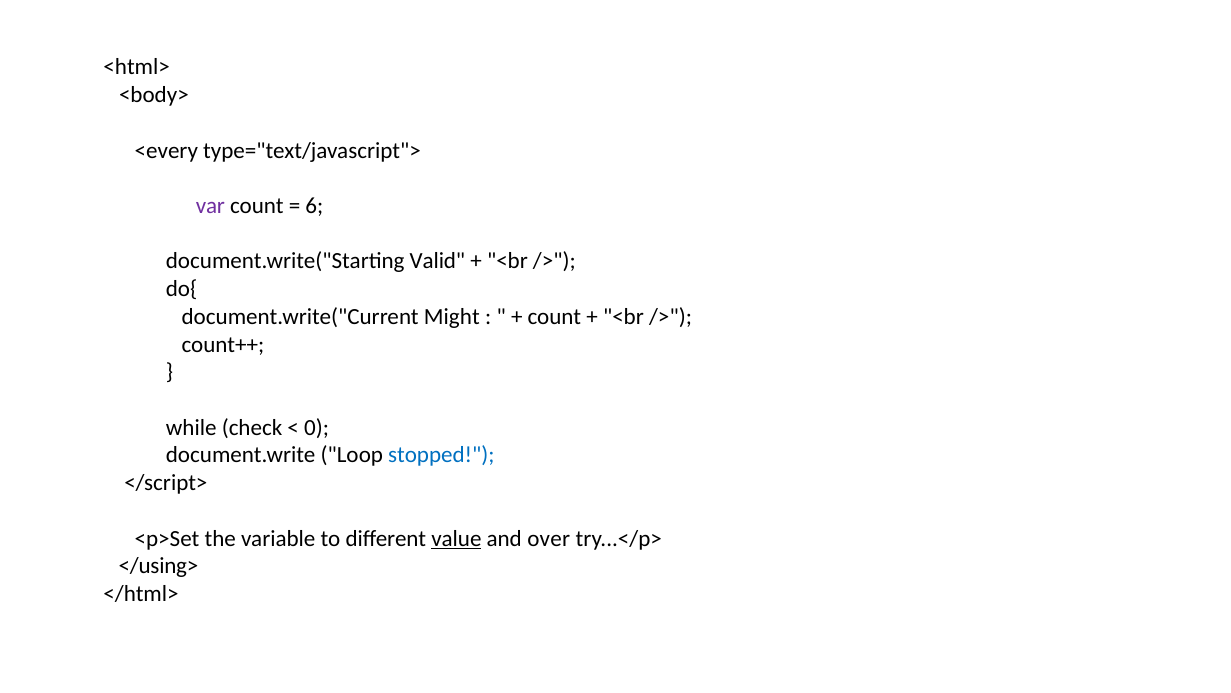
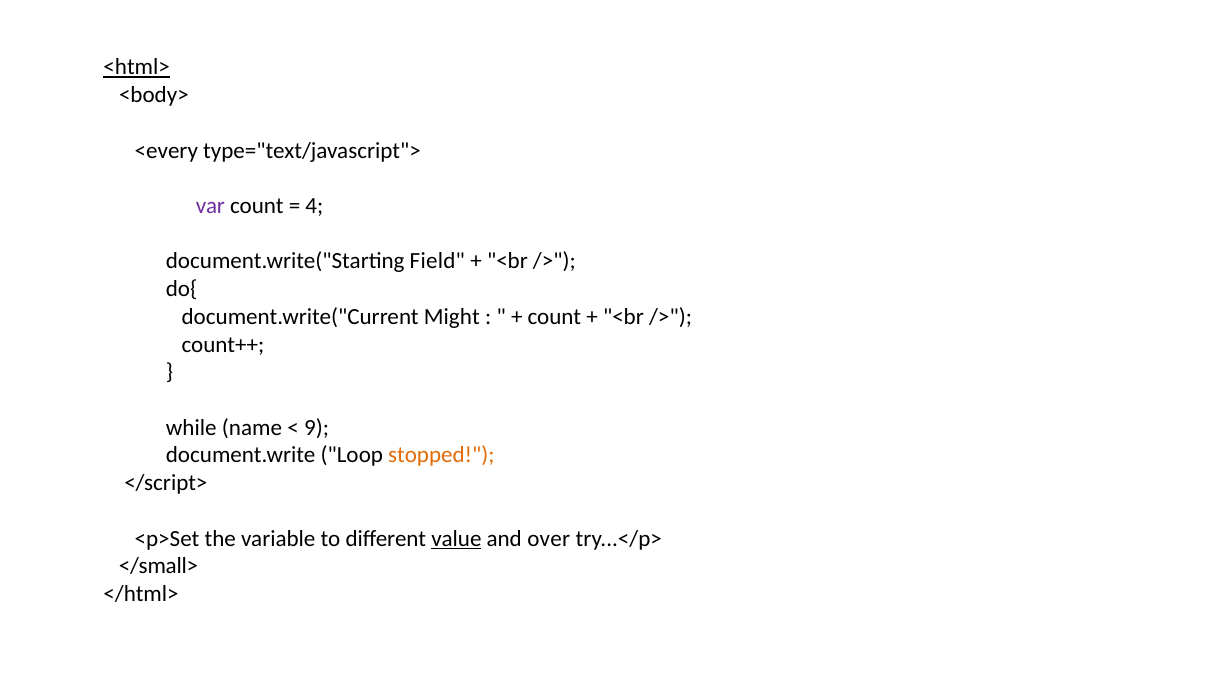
<html> underline: none -> present (137, 67)
6: 6 -> 4 (314, 206)
Valid: Valid -> Field (437, 261)
check: check -> name (252, 427)
0: 0 -> 9 (317, 427)
stopped colour: blue -> orange (441, 455)
</using>: </using> -> </small> (158, 566)
